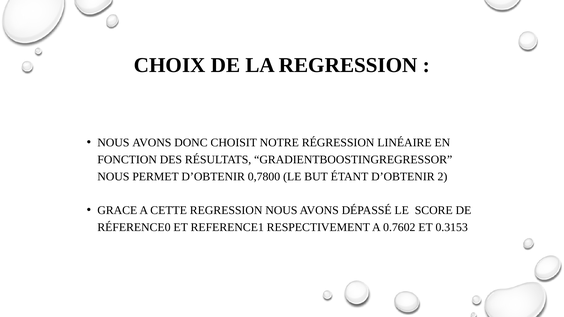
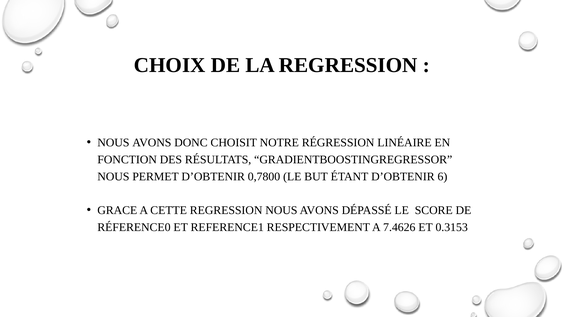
2: 2 -> 6 (442, 177)
0.7602: 0.7602 -> 7.4626 (399, 227)
